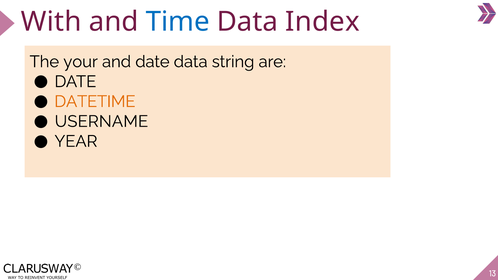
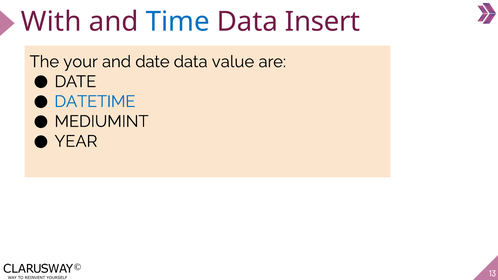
Index: Index -> Insert (323, 22)
string: string -> value (233, 62)
DATETIME colour: orange -> blue (95, 102)
USERNAME: USERNAME -> MEDIUMINT (102, 121)
